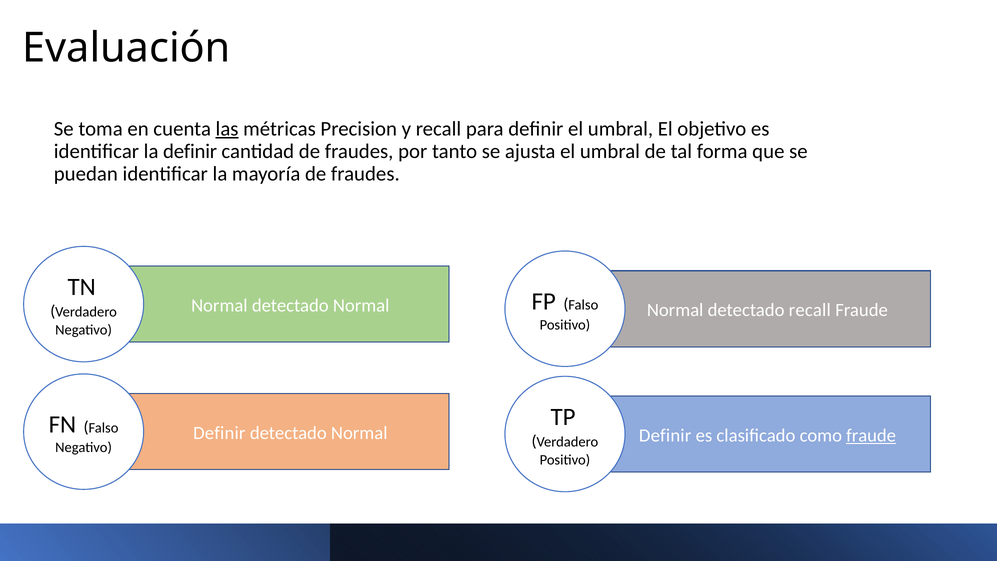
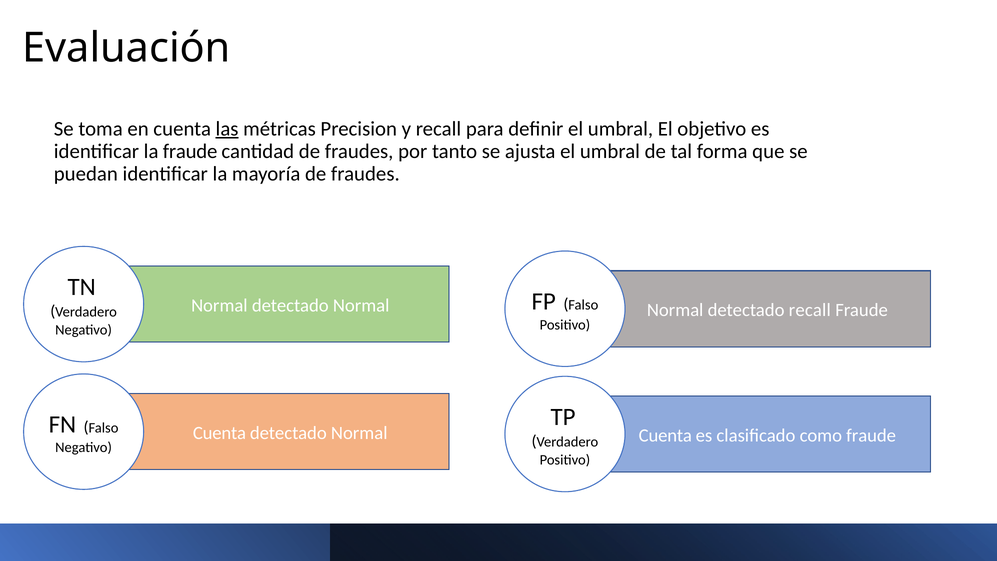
la definir: definir -> fraude (190, 151)
Definir: Definir -> Cuenta (219, 433)
Definir: Definir -> Cuenta (665, 435)
fraude underline: present -> none (871, 435)
